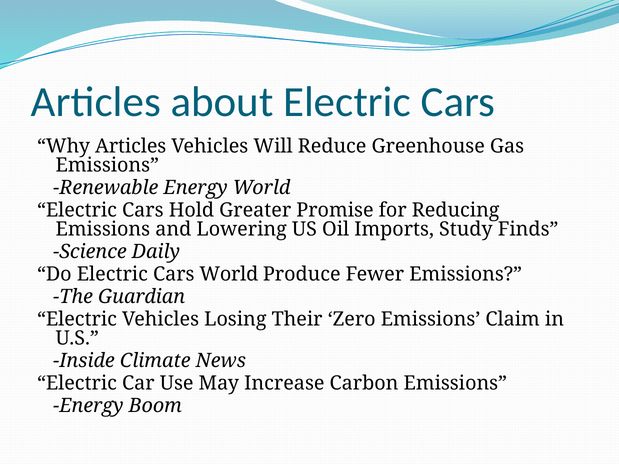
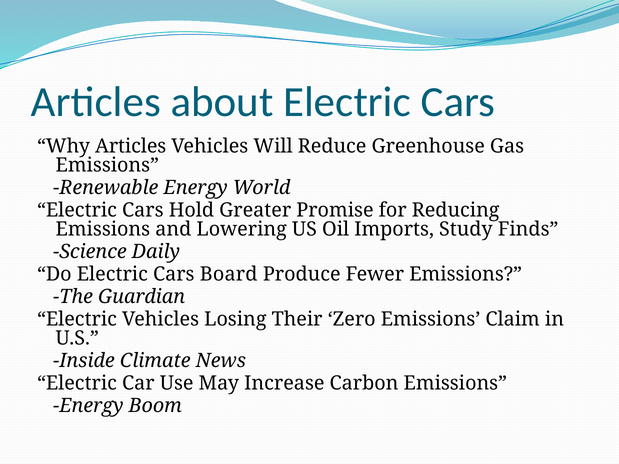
Cars World: World -> Board (229, 274)
